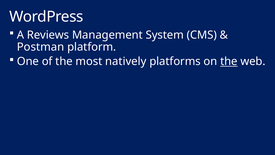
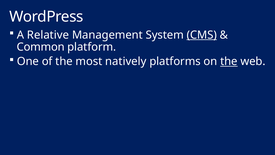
Reviews: Reviews -> Relative (48, 35)
CMS underline: none -> present (202, 35)
Postman: Postman -> Common (41, 47)
